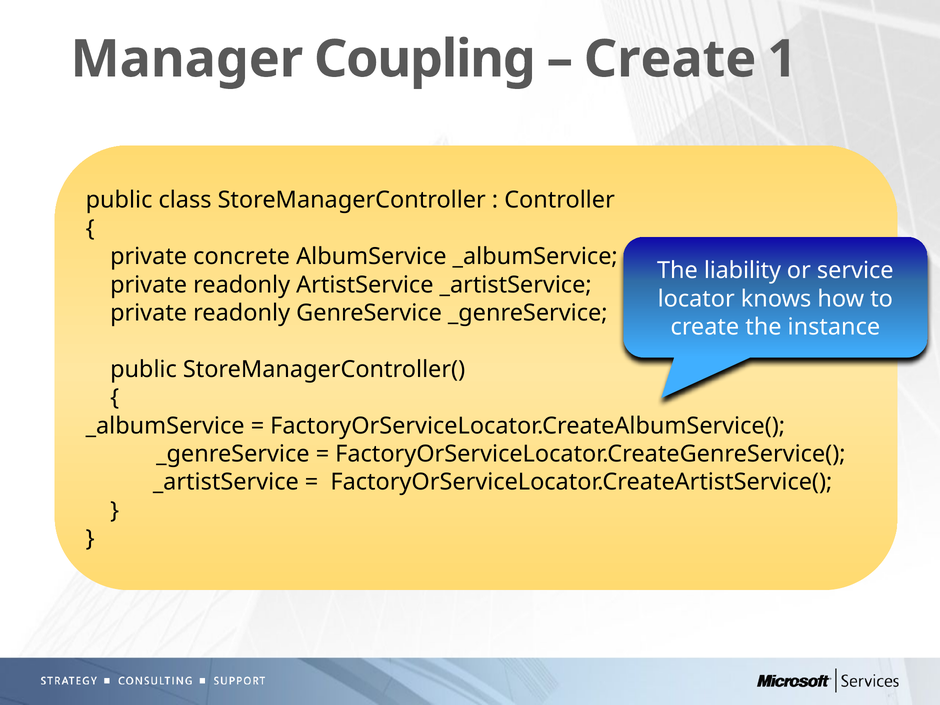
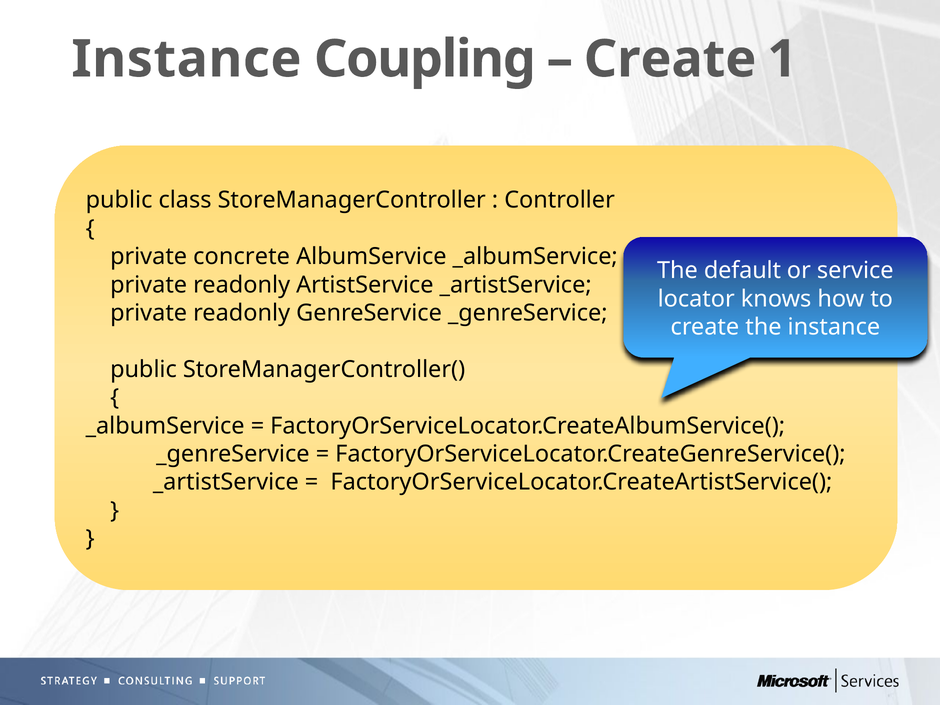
Manager: Manager -> Instance (187, 59)
liability: liability -> default (742, 271)
